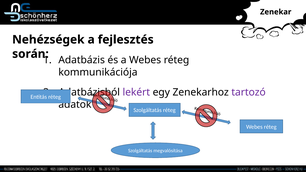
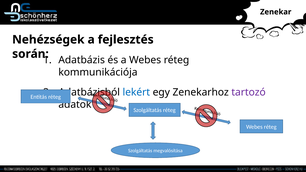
lekért colour: purple -> blue (136, 92)
